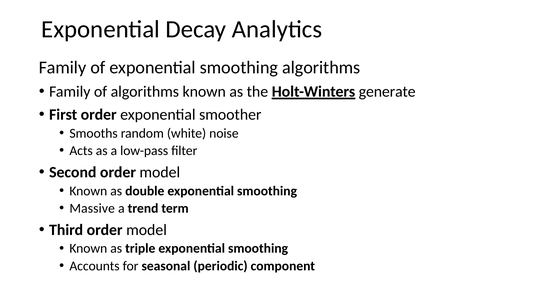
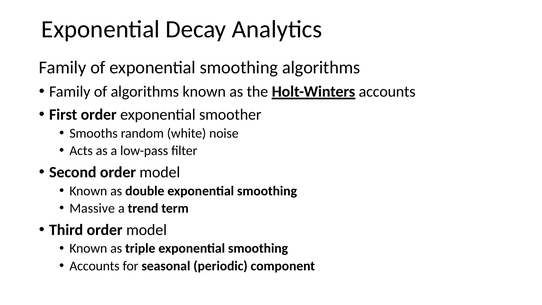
Holt-Winters generate: generate -> accounts (387, 92)
